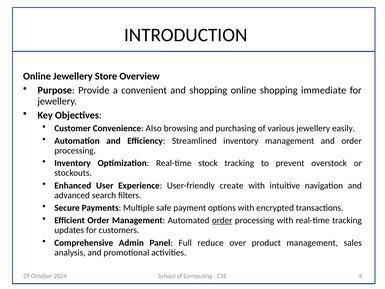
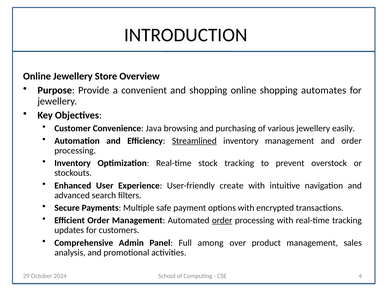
immediate: immediate -> automates (324, 90)
Also: Also -> Java (154, 128)
Streamlined underline: none -> present (194, 141)
reduce: reduce -> among (211, 243)
